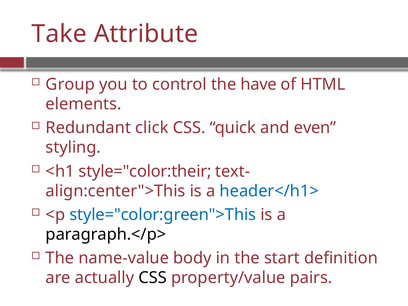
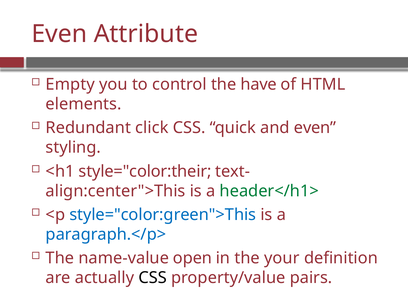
Take: Take -> Even (59, 34)
Group: Group -> Empty (70, 84)
header</h1> colour: blue -> green (269, 191)
paragraph.</p> colour: black -> blue (106, 234)
body: body -> open (192, 258)
start: start -> your (282, 258)
